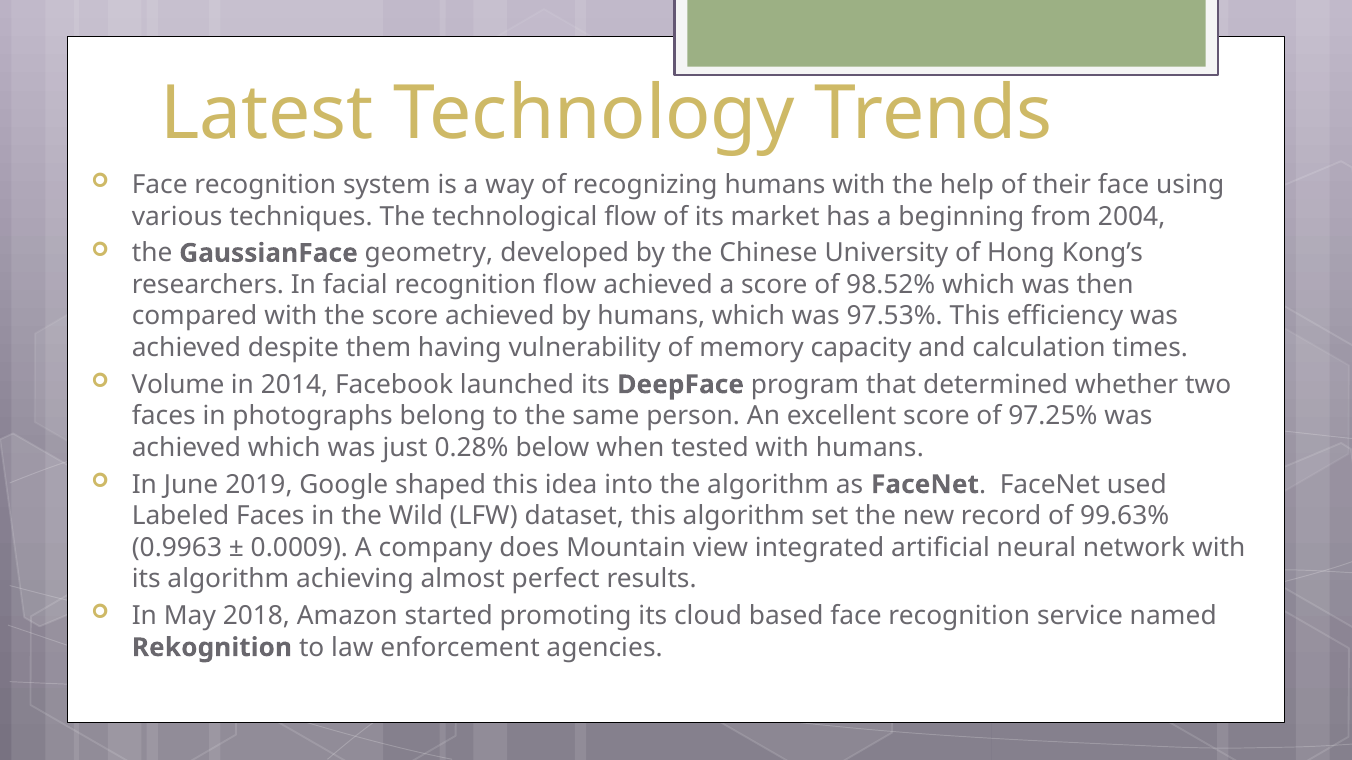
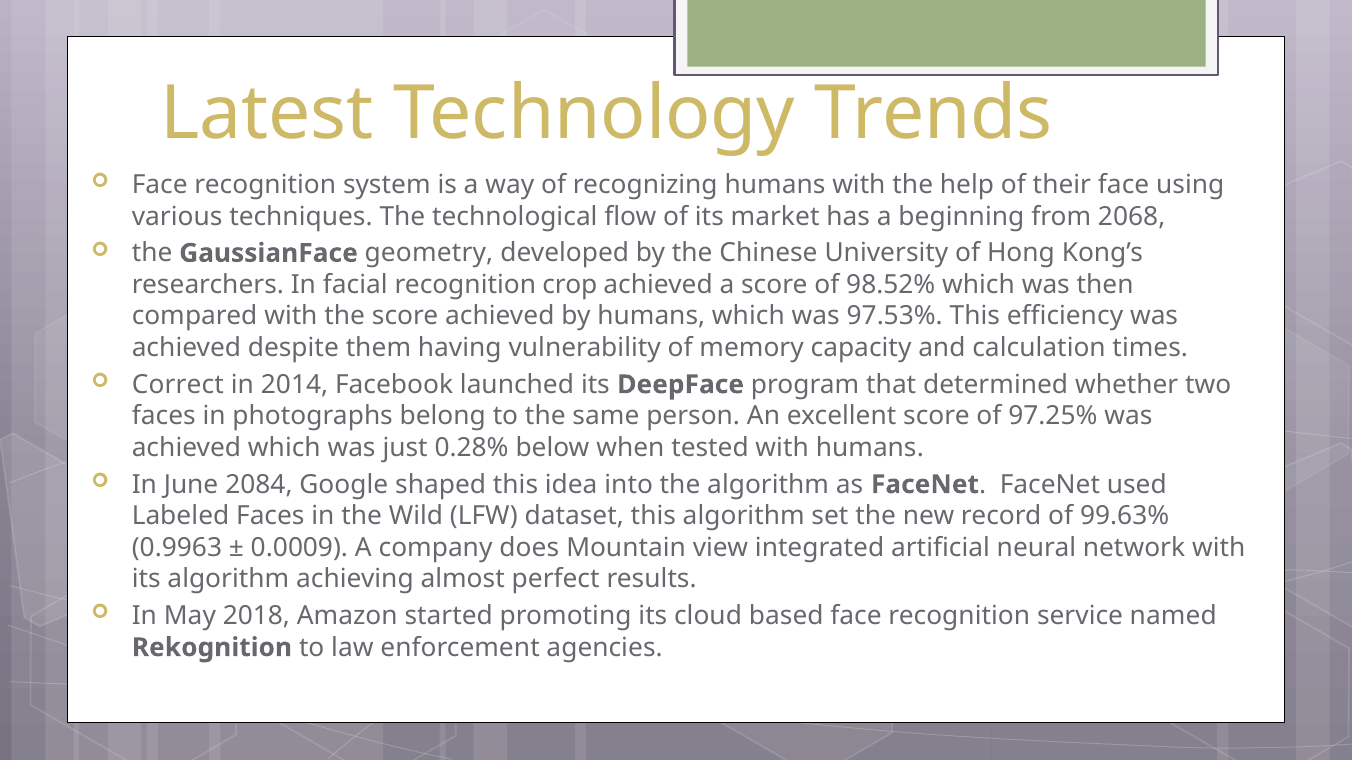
2004: 2004 -> 2068 (1132, 216)
recognition flow: flow -> crop (570, 285)
Volume: Volume -> Correct (178, 385)
2019: 2019 -> 2084 (259, 485)
